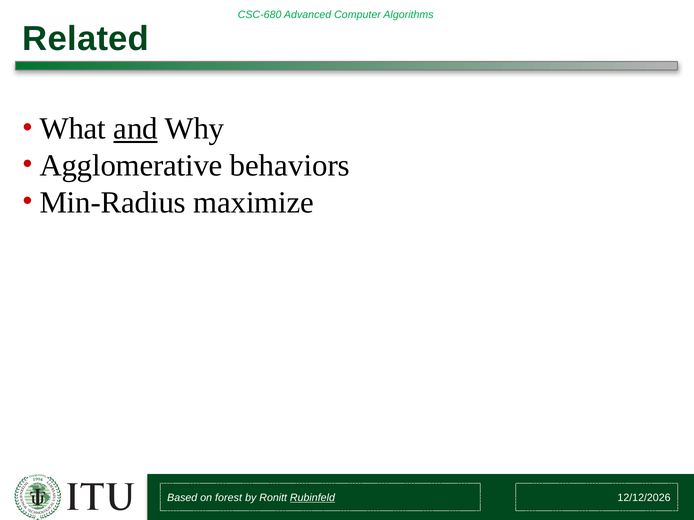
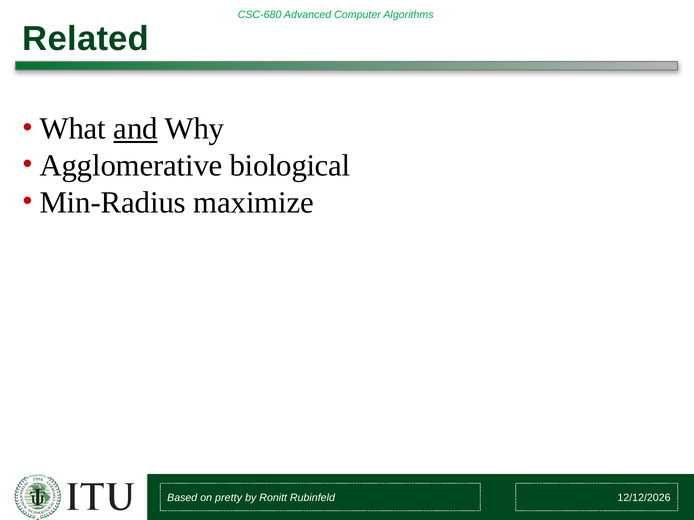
behaviors: behaviors -> biological (290, 166)
forest: forest -> pretty (229, 498)
Rubinfeld underline: present -> none (312, 498)
